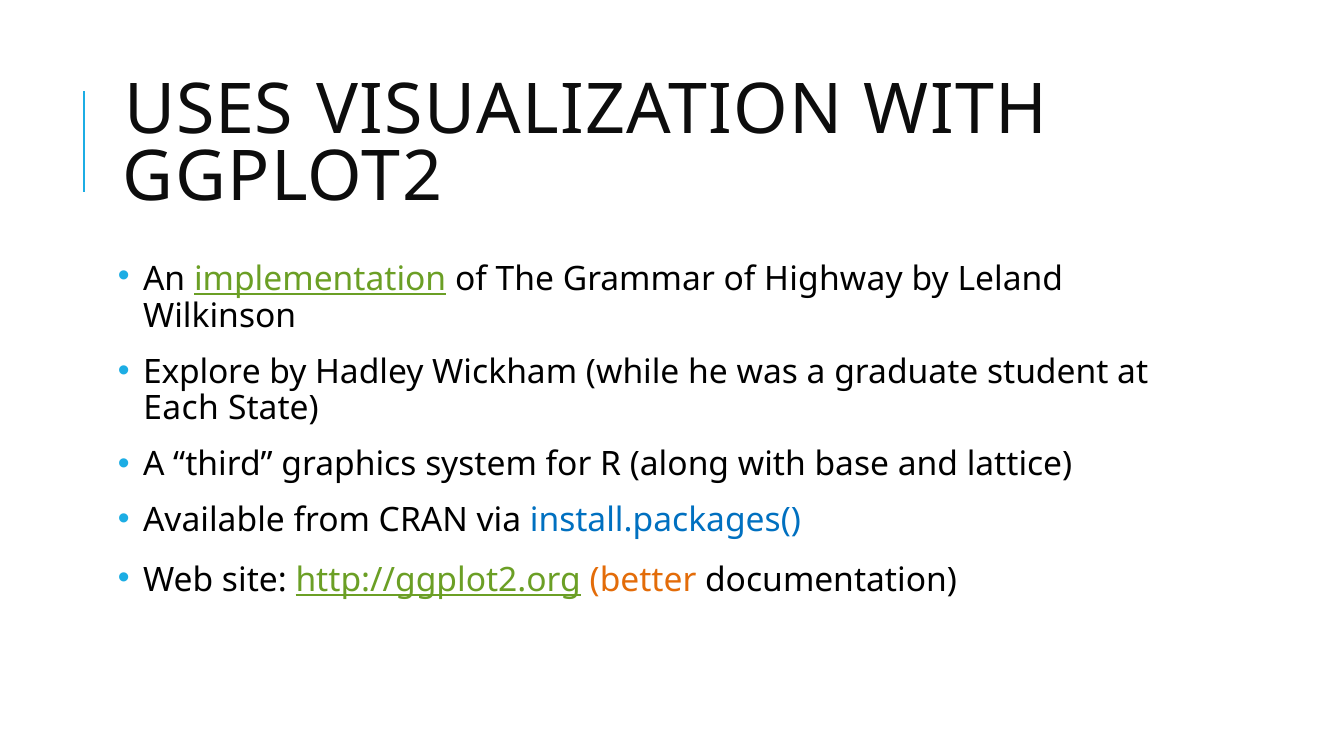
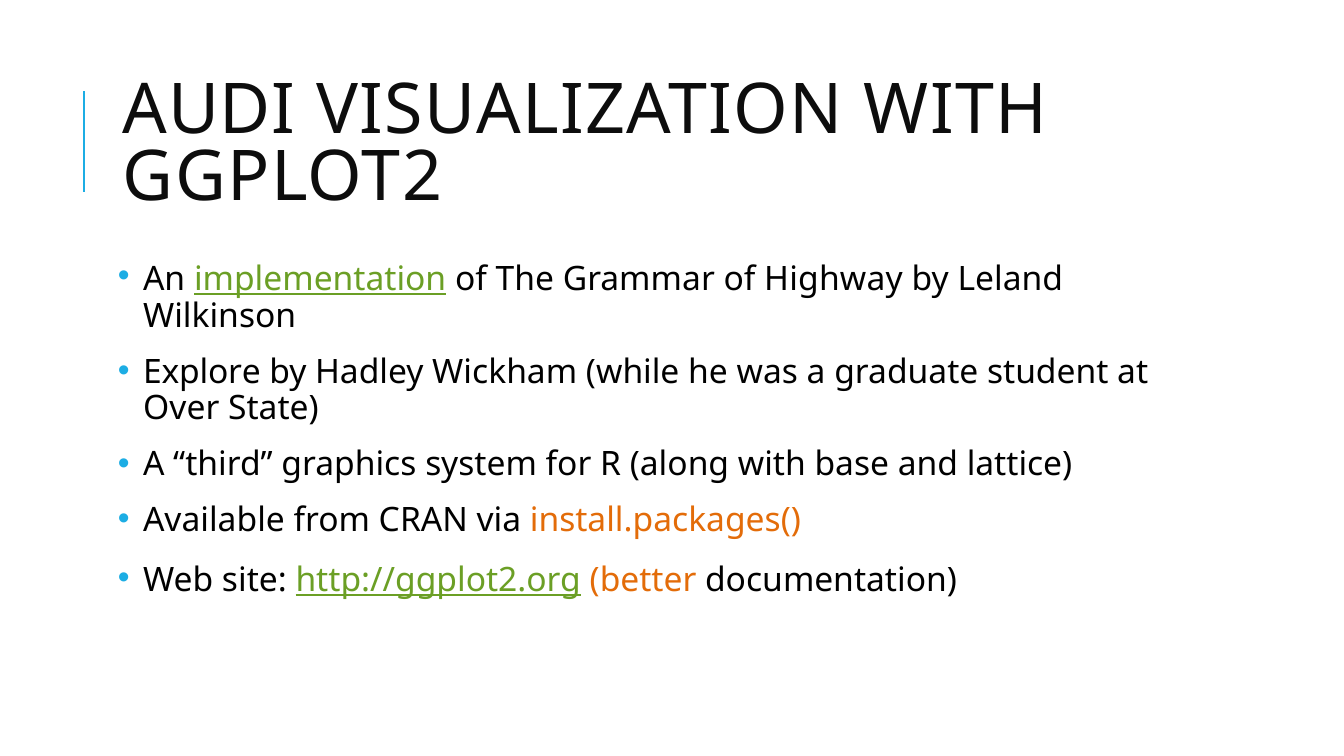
USES: USES -> AUDI (209, 111)
Each: Each -> Over (181, 408)
install.packages( colour: blue -> orange (665, 520)
